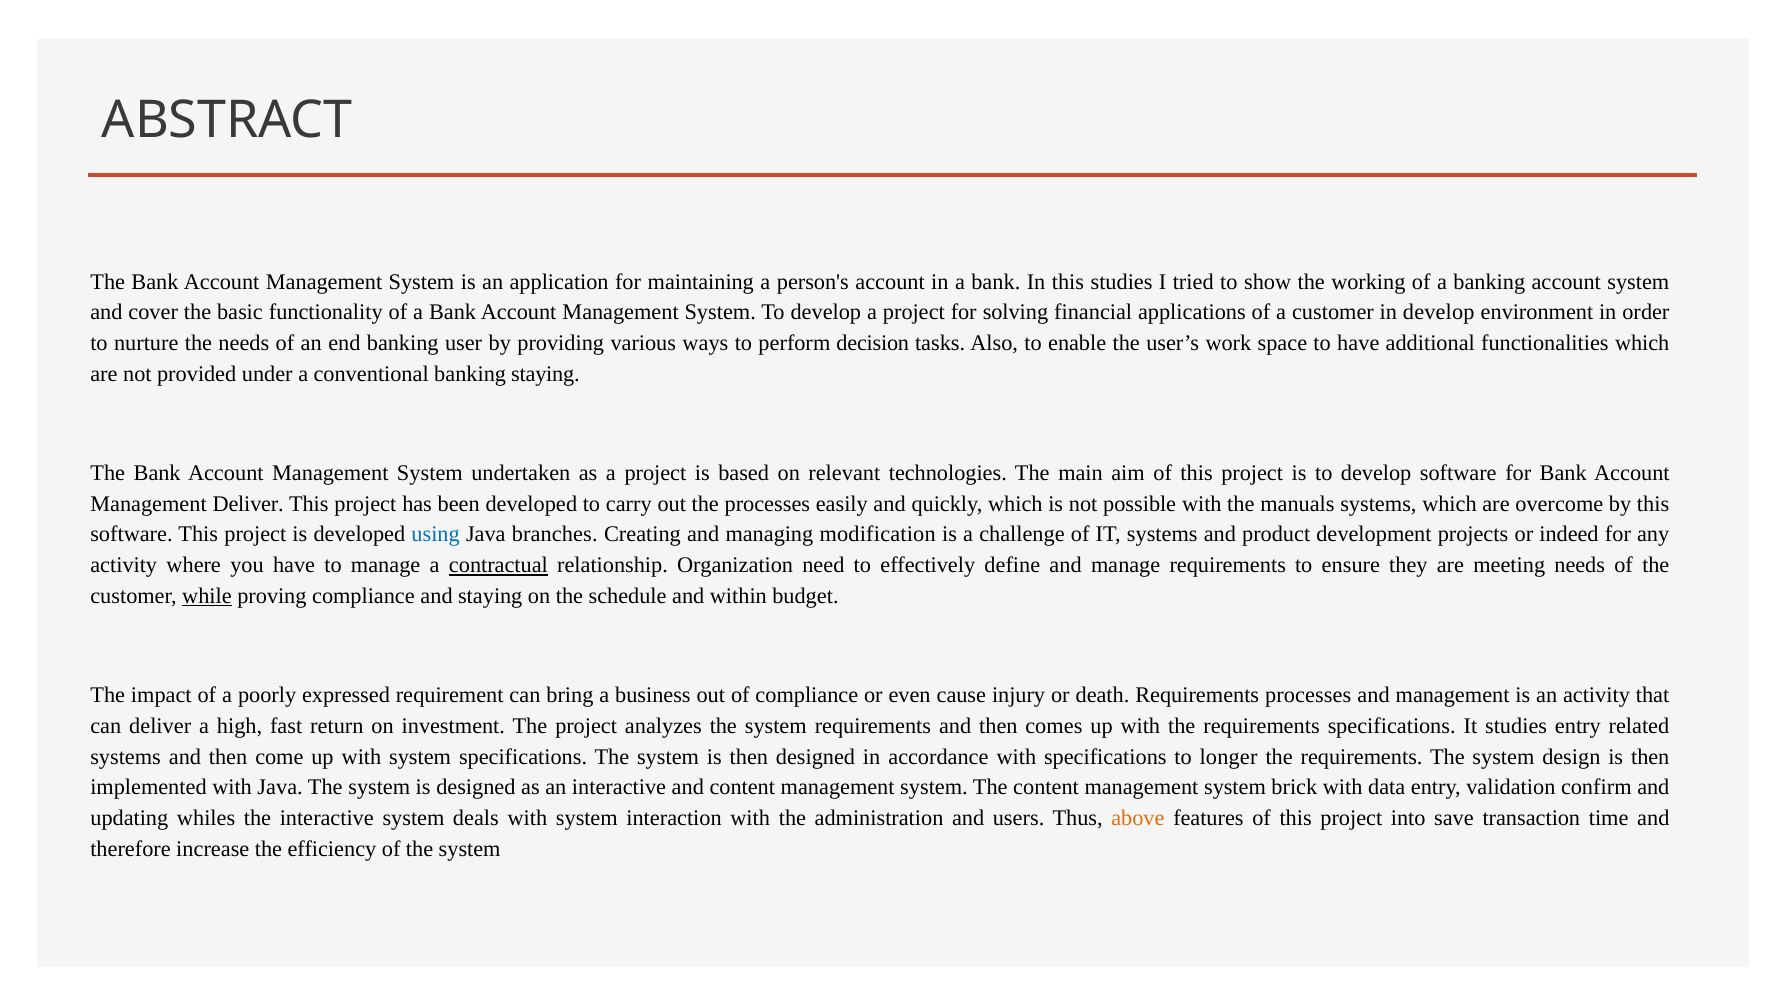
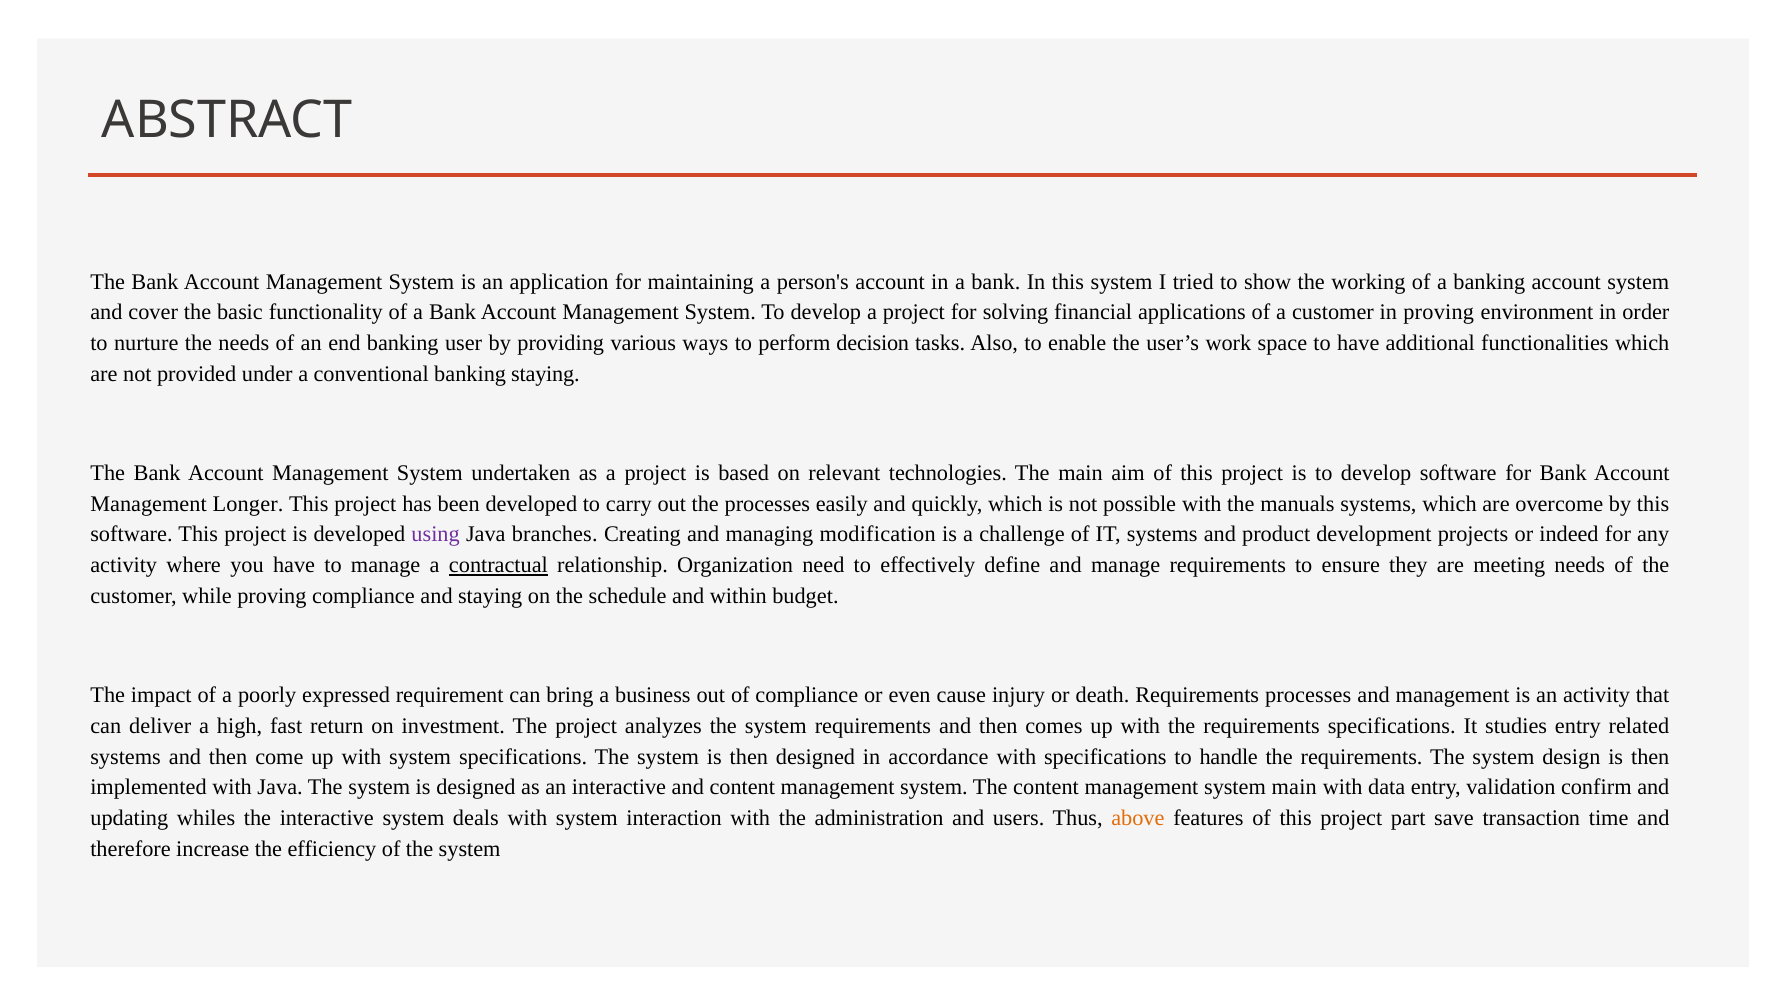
this studies: studies -> system (1122, 282)
in develop: develop -> proving (1439, 312)
Management Deliver: Deliver -> Longer (248, 504)
using colour: blue -> purple (436, 534)
while underline: present -> none (207, 596)
longer: longer -> handle (1229, 756)
system brick: brick -> main (1294, 787)
into: into -> part (1408, 818)
